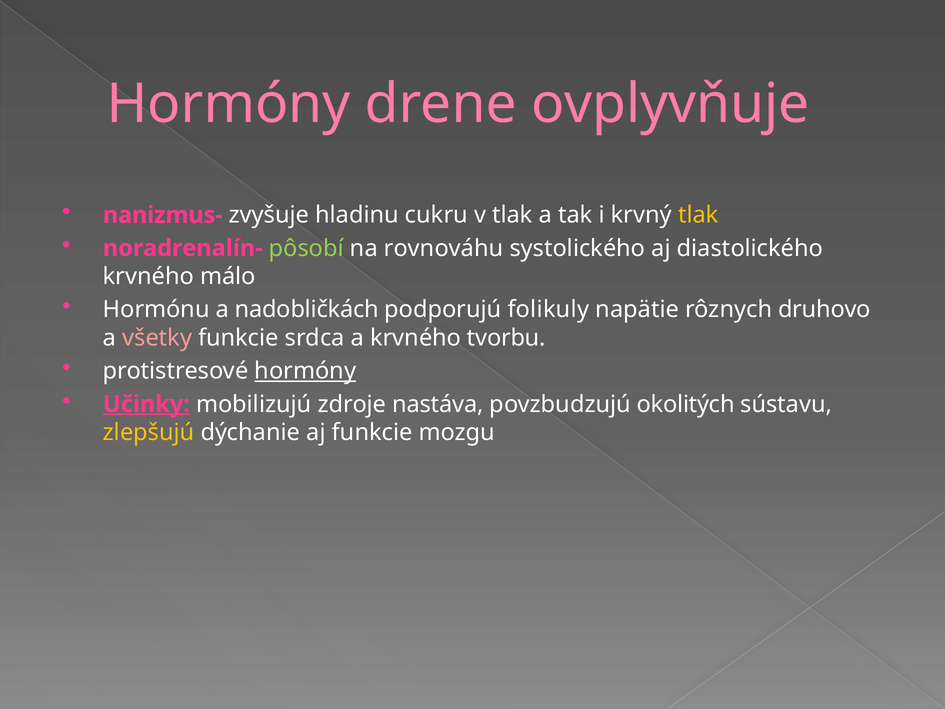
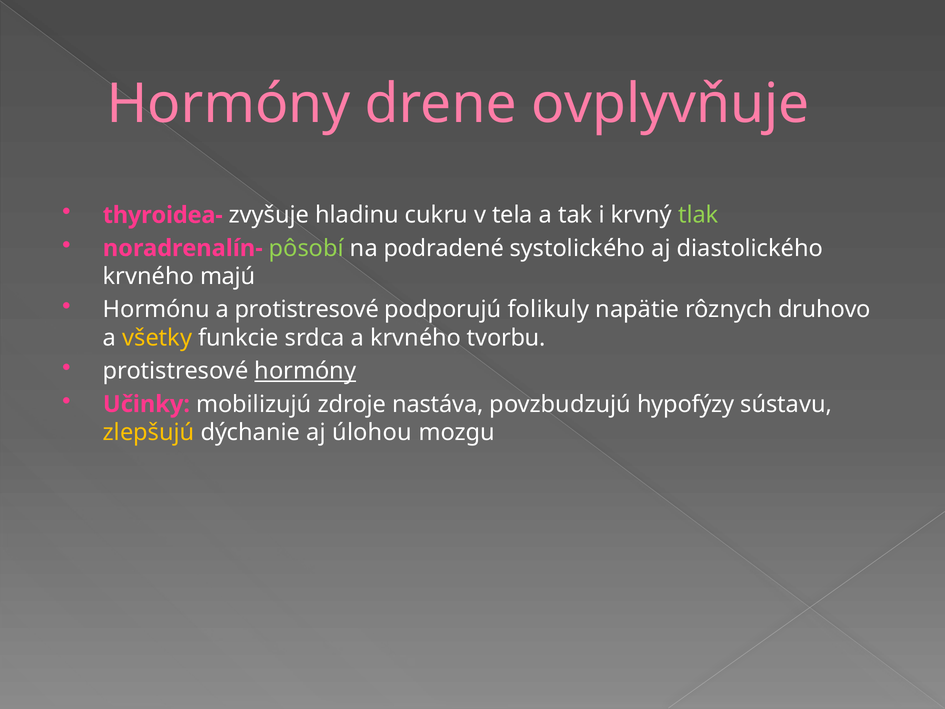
nanizmus-: nanizmus- -> thyroidea- (163, 215)
v tlak: tlak -> tela (512, 215)
tlak colour: yellow -> light green (698, 215)
rovnováhu: rovnováhu -> podradené (444, 248)
málo: málo -> majú (228, 276)
a nadobličkách: nadobličkách -> protistresové (307, 310)
všetky colour: pink -> yellow (157, 338)
Učinky underline: present -> none (146, 404)
okolitých: okolitých -> hypofýzy (686, 404)
aj funkcie: funkcie -> úlohou (372, 432)
